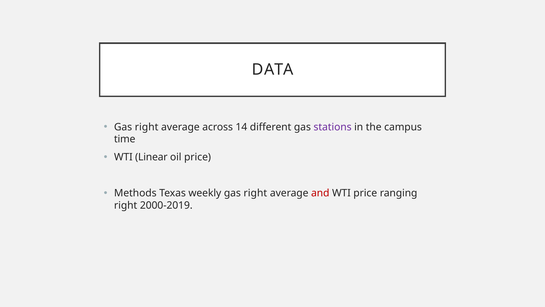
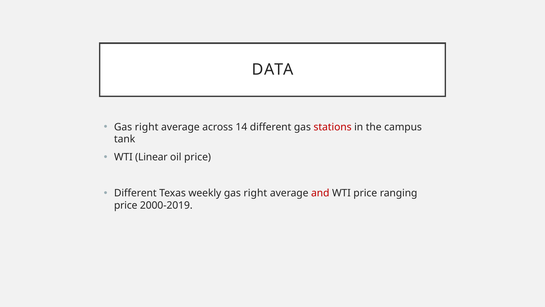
stations colour: purple -> red (333, 127)
time: time -> tank (125, 139)
Methods: Methods -> Different (135, 193)
right: right -> price (126, 205)
